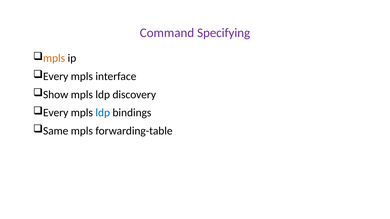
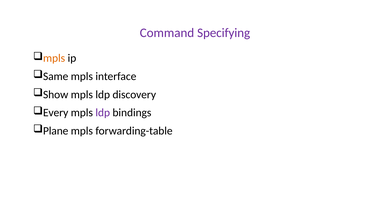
Every: Every -> Same (56, 76)
ldp colour: blue -> purple (103, 113)
Same: Same -> Plane (56, 131)
